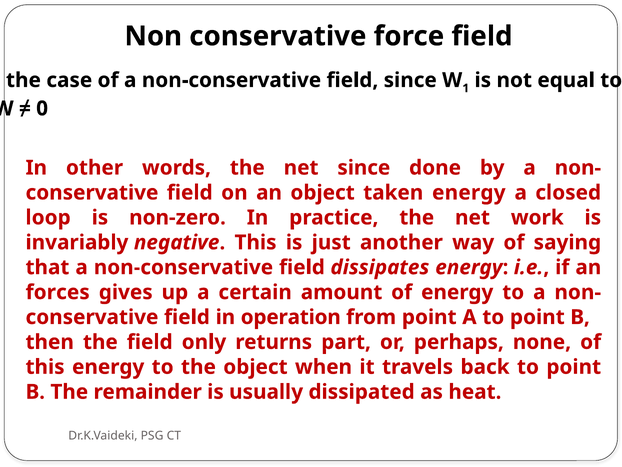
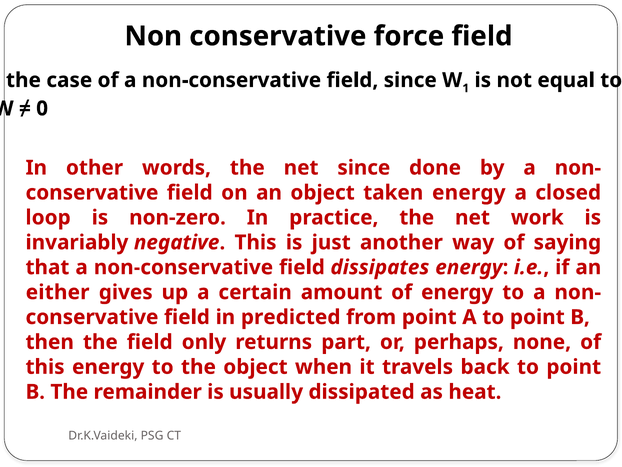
forces: forces -> either (58, 292)
operation: operation -> predicted (291, 317)
